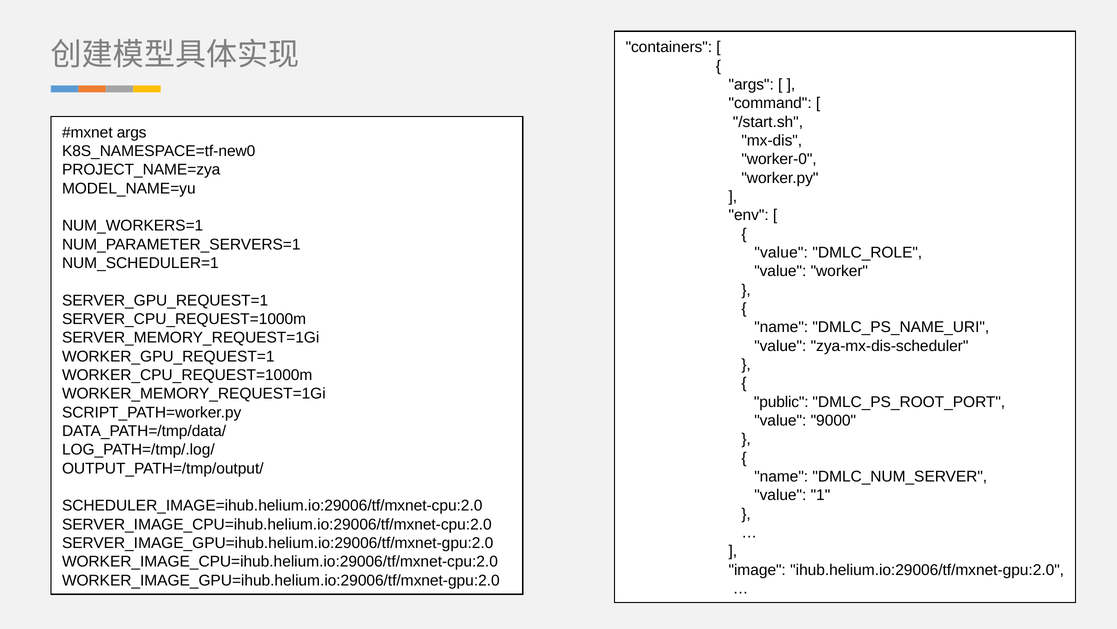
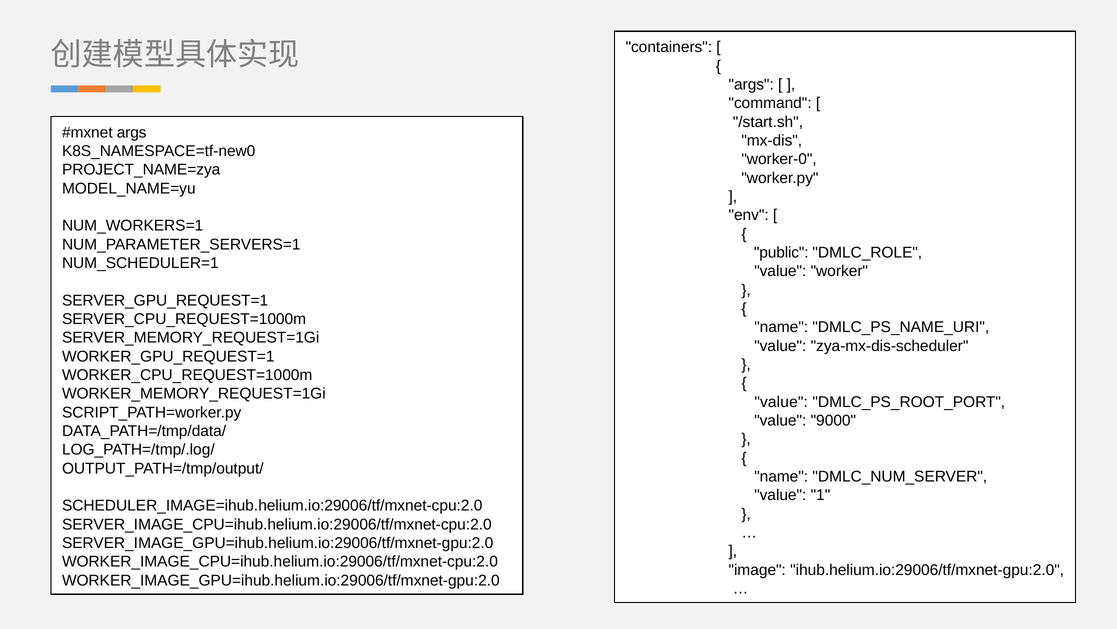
value: value -> public (781, 252)
public: public -> value (781, 401)
